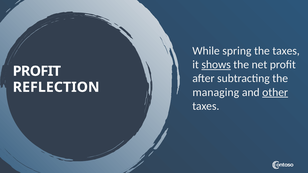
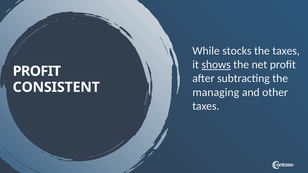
spring: spring -> stocks (237, 51)
REFLECTION: REFLECTION -> CONSISTENT (56, 87)
other underline: present -> none (275, 92)
